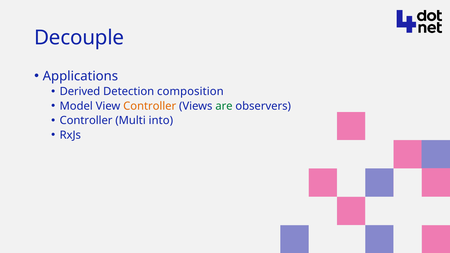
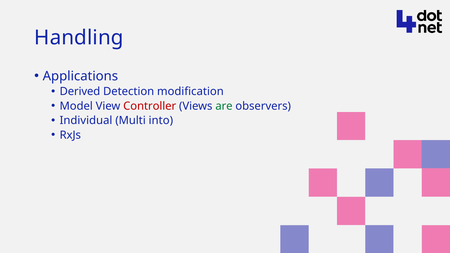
Decouple: Decouple -> Handling (79, 38)
composition: composition -> modification (190, 92)
Controller colour: orange -> red (150, 106)
Controller: Controller -> Individual (86, 121)
